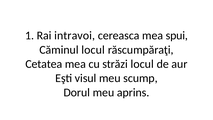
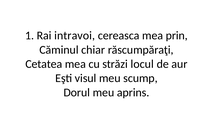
spui: spui -> prin (177, 36)
Căminul locul: locul -> chiar (93, 50)
